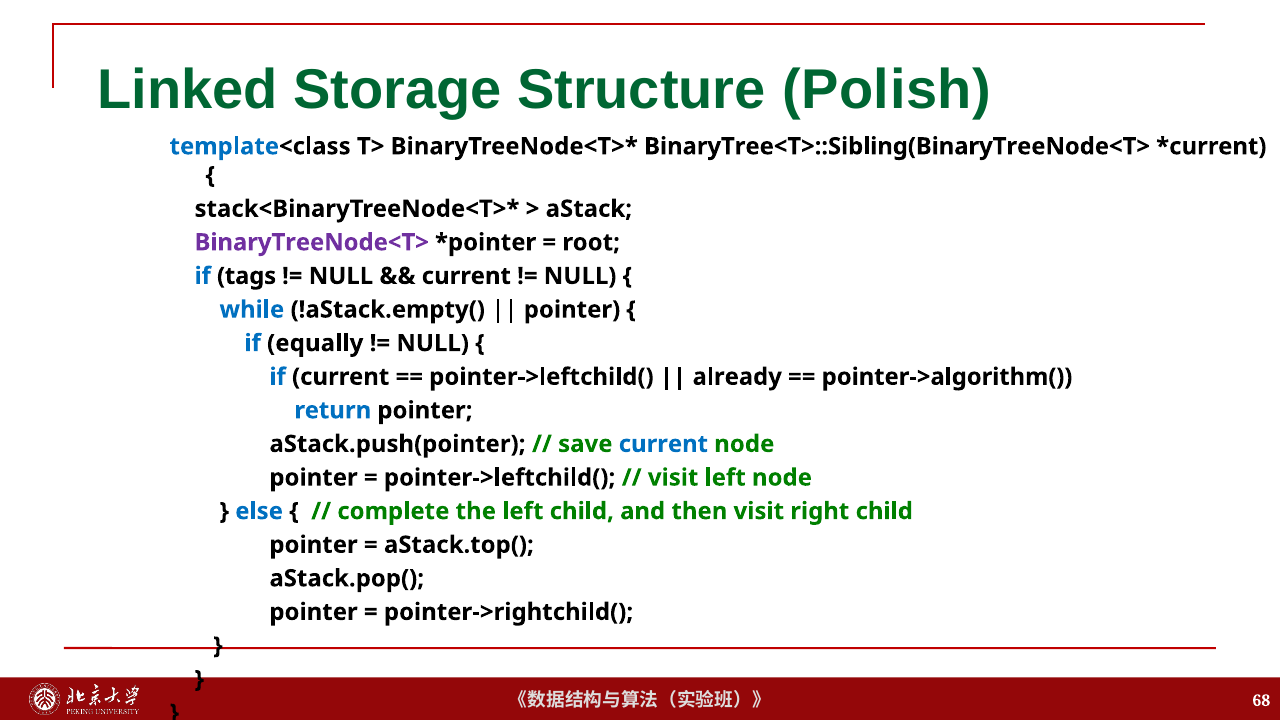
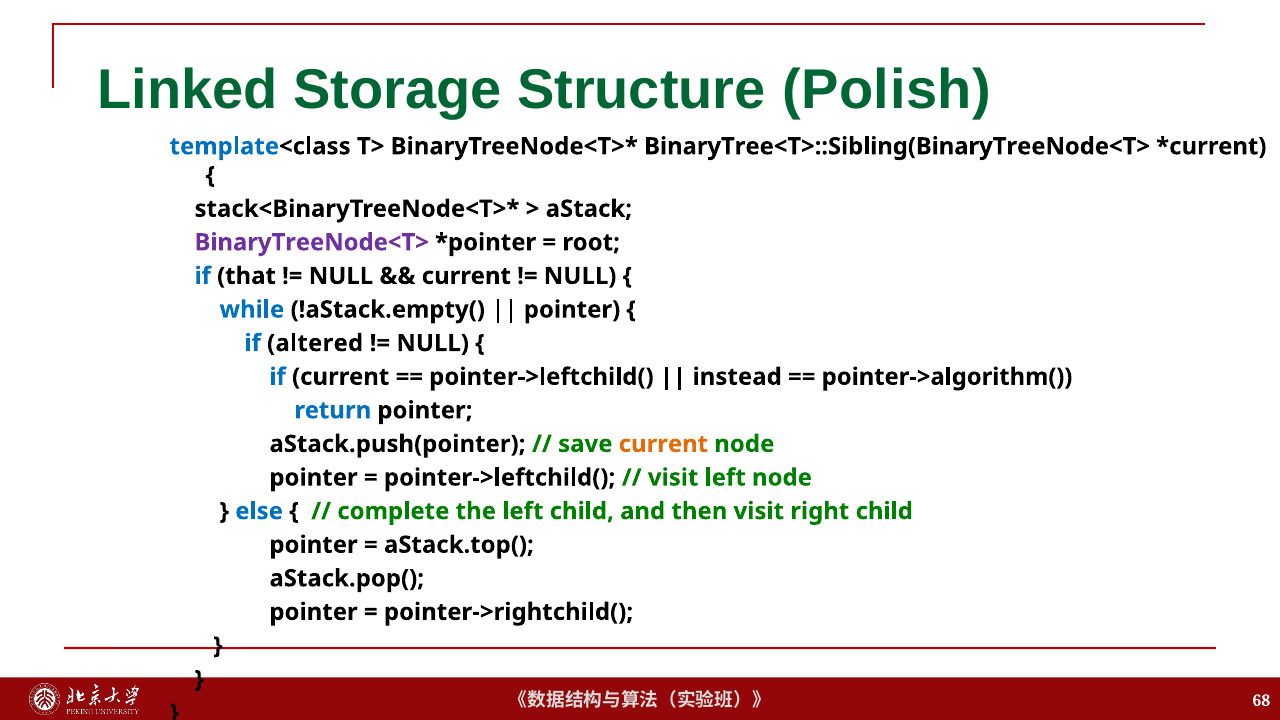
tags: tags -> that (246, 276)
equally: equally -> altered (315, 343)
already: already -> instead (737, 377)
current colour: blue -> orange (663, 444)
